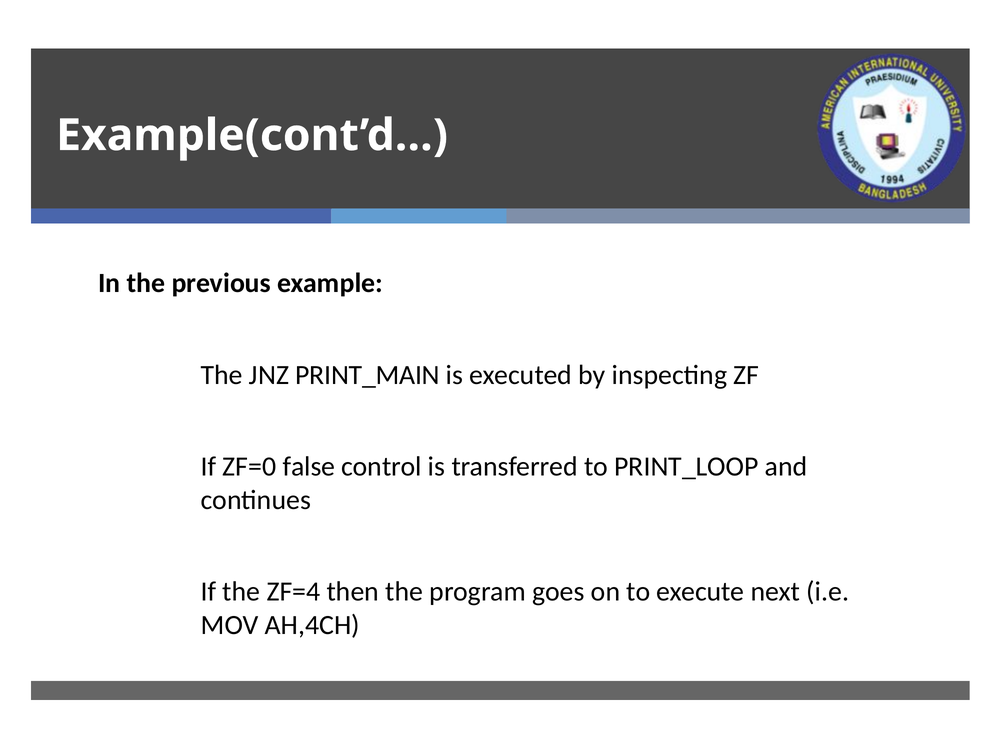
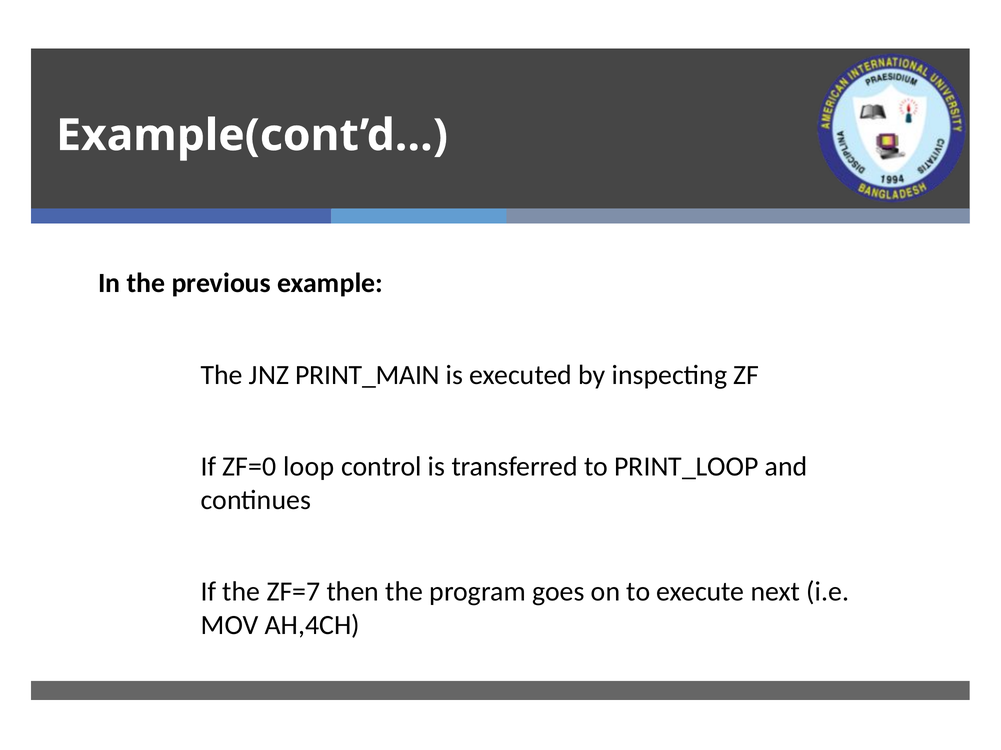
false: false -> loop (309, 467)
ZF=4: ZF=4 -> ZF=7 (293, 592)
